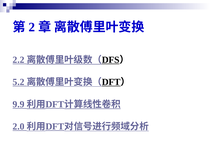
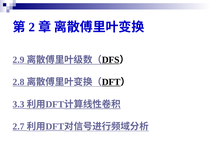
2.2: 2.2 -> 2.9 (19, 60)
5.2: 5.2 -> 2.8 (19, 82)
9.9: 9.9 -> 3.3 (19, 104)
2.0: 2.0 -> 2.7 (19, 127)
